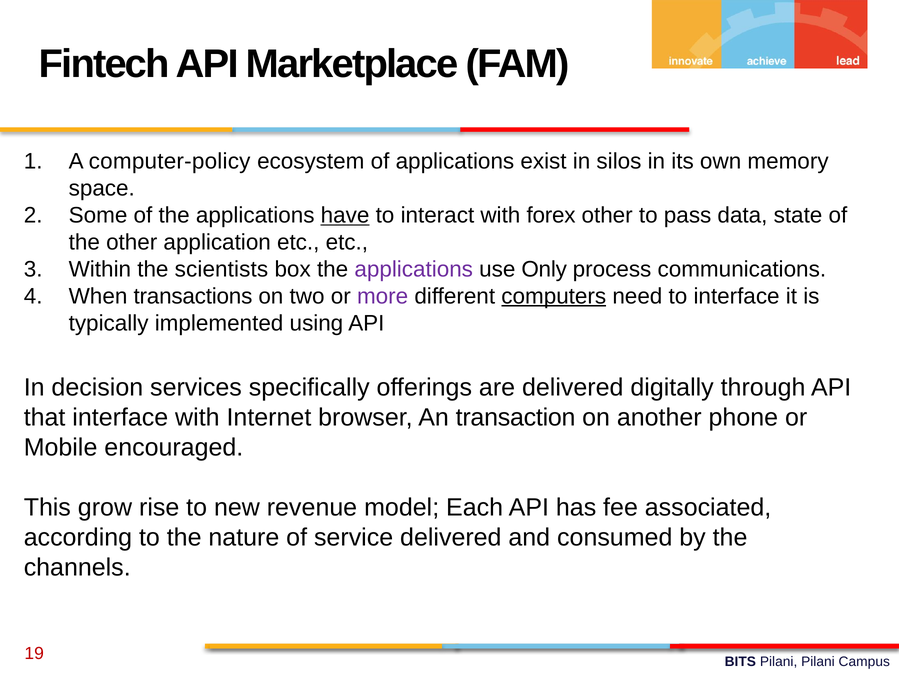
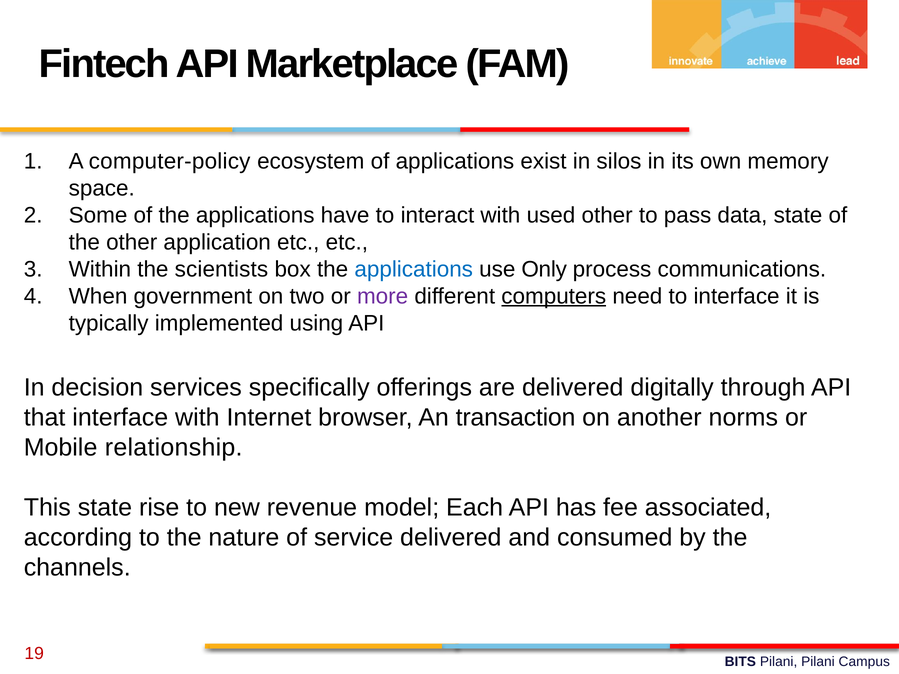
have underline: present -> none (345, 215)
forex: forex -> used (551, 215)
applications colour: purple -> blue (414, 269)
transactions: transactions -> government (193, 296)
phone: phone -> norms (743, 418)
encouraged: encouraged -> relationship (174, 448)
This grow: grow -> state (105, 508)
